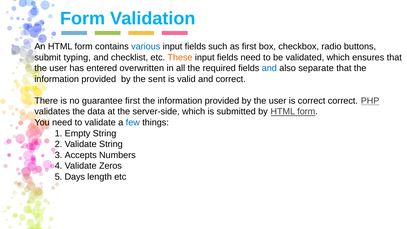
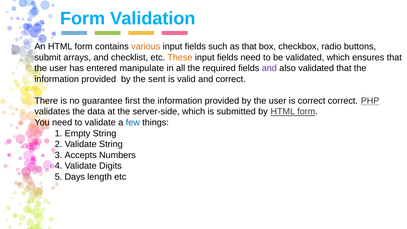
various colour: blue -> orange (146, 47)
as first: first -> that (249, 47)
typing: typing -> arrays (77, 57)
overwritten: overwritten -> manipulate (142, 68)
and colour: blue -> purple (269, 68)
also separate: separate -> validated (316, 68)
Zeros: Zeros -> Digits (110, 166)
